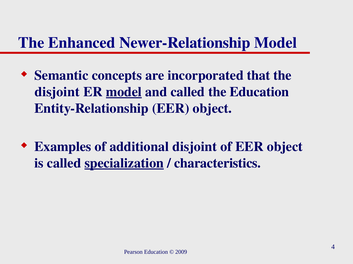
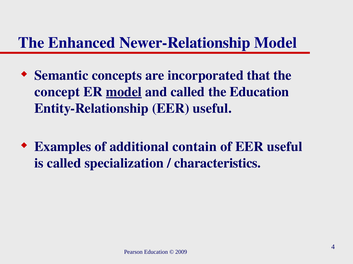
disjoint: disjoint -> concept (57, 92)
Entity-Relationship EER object: object -> useful (212, 109)
additional disjoint: disjoint -> contain (195, 147)
of EER object: object -> useful (285, 147)
specialization underline: present -> none (124, 164)
